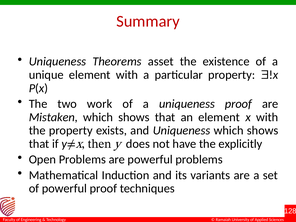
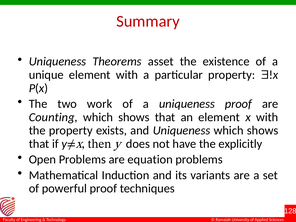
Mistaken: Mistaken -> Counting (53, 117)
powerful: powerful -> equation (150, 159)
